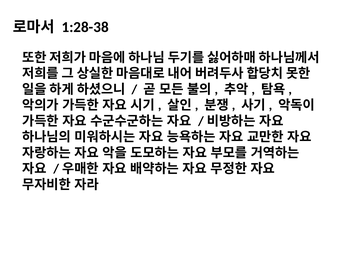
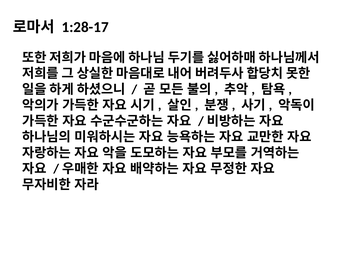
1:28-38: 1:28-38 -> 1:28-17 (85, 27)
